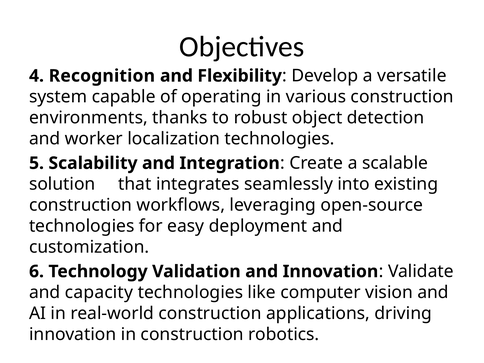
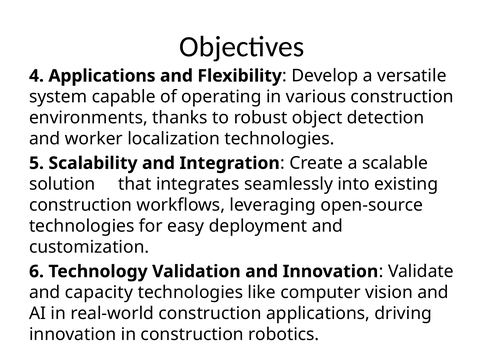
4 Recognition: Recognition -> Applications (102, 76)
